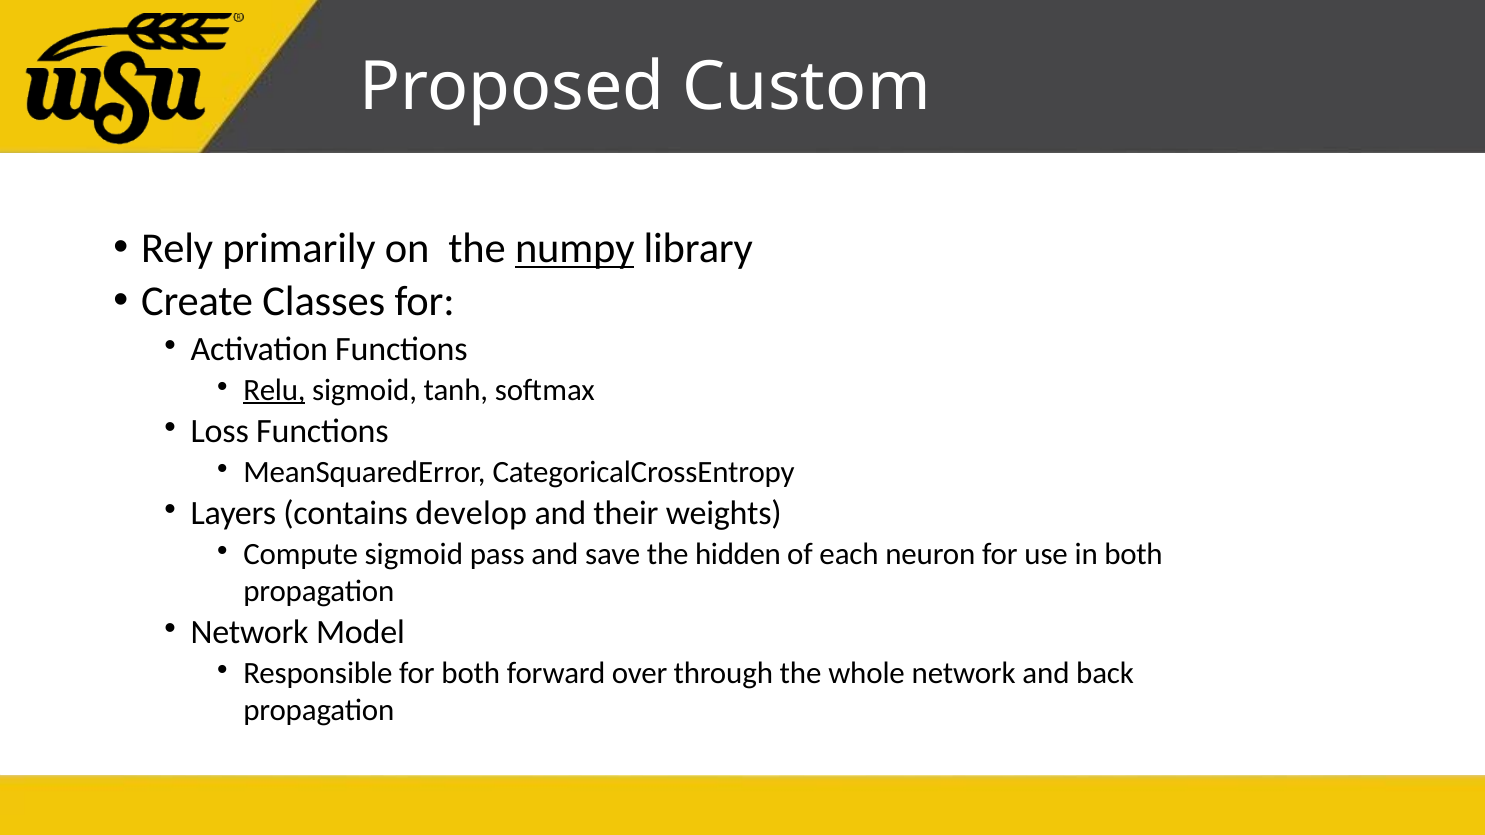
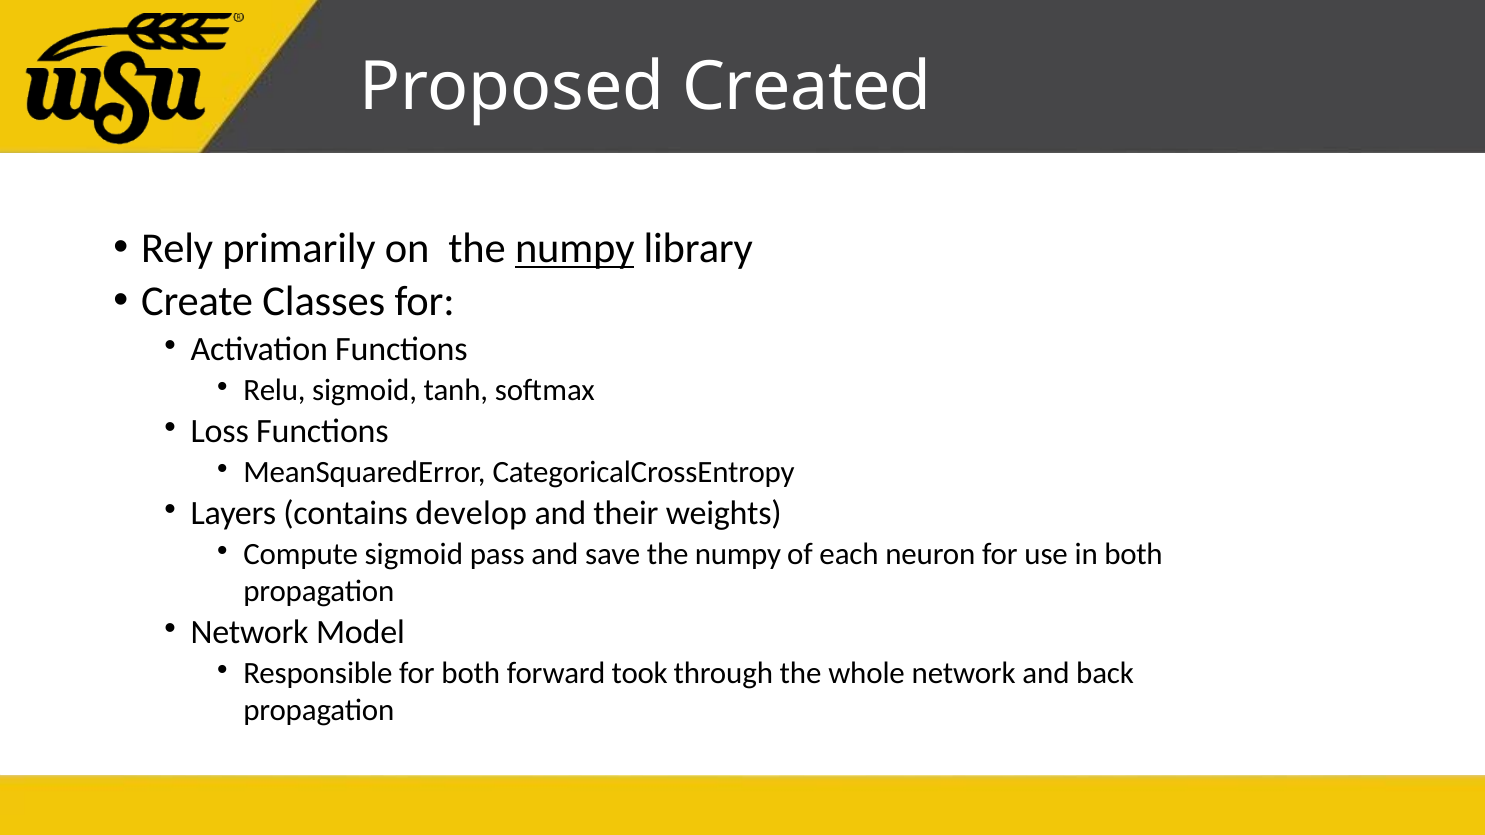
Custom: Custom -> Created (807, 87)
Relu underline: present -> none (274, 390)
save the hidden: hidden -> numpy (738, 554)
over: over -> took (640, 673)
